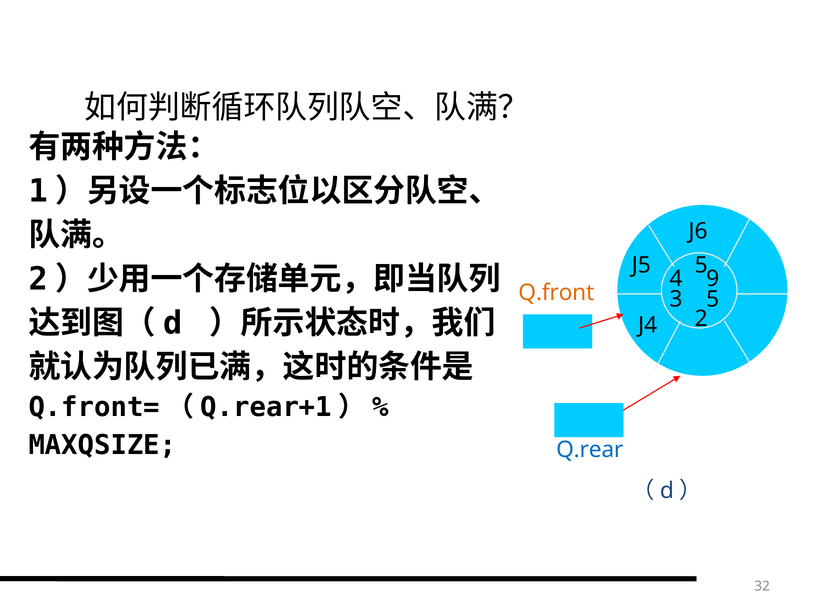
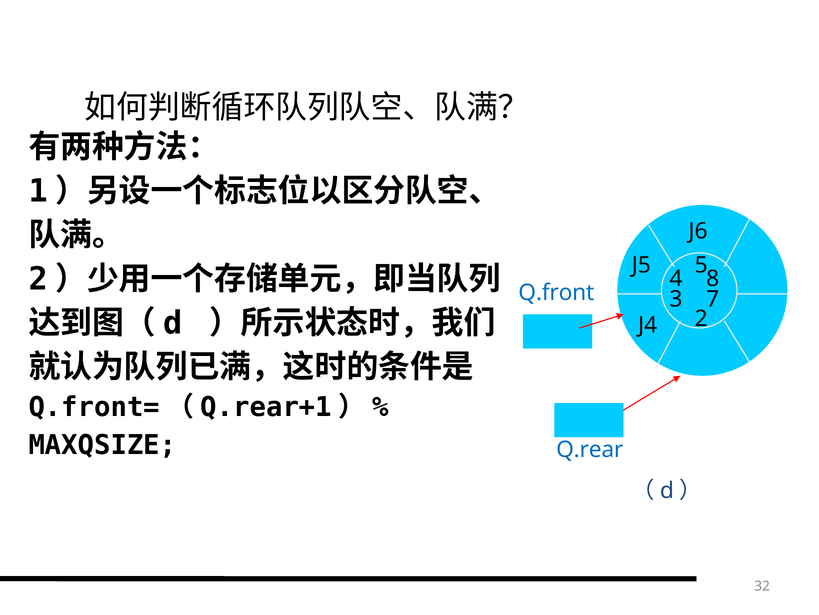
9: 9 -> 8 (713, 279)
Q.front colour: orange -> blue (556, 292)
3 5: 5 -> 7 (713, 299)
